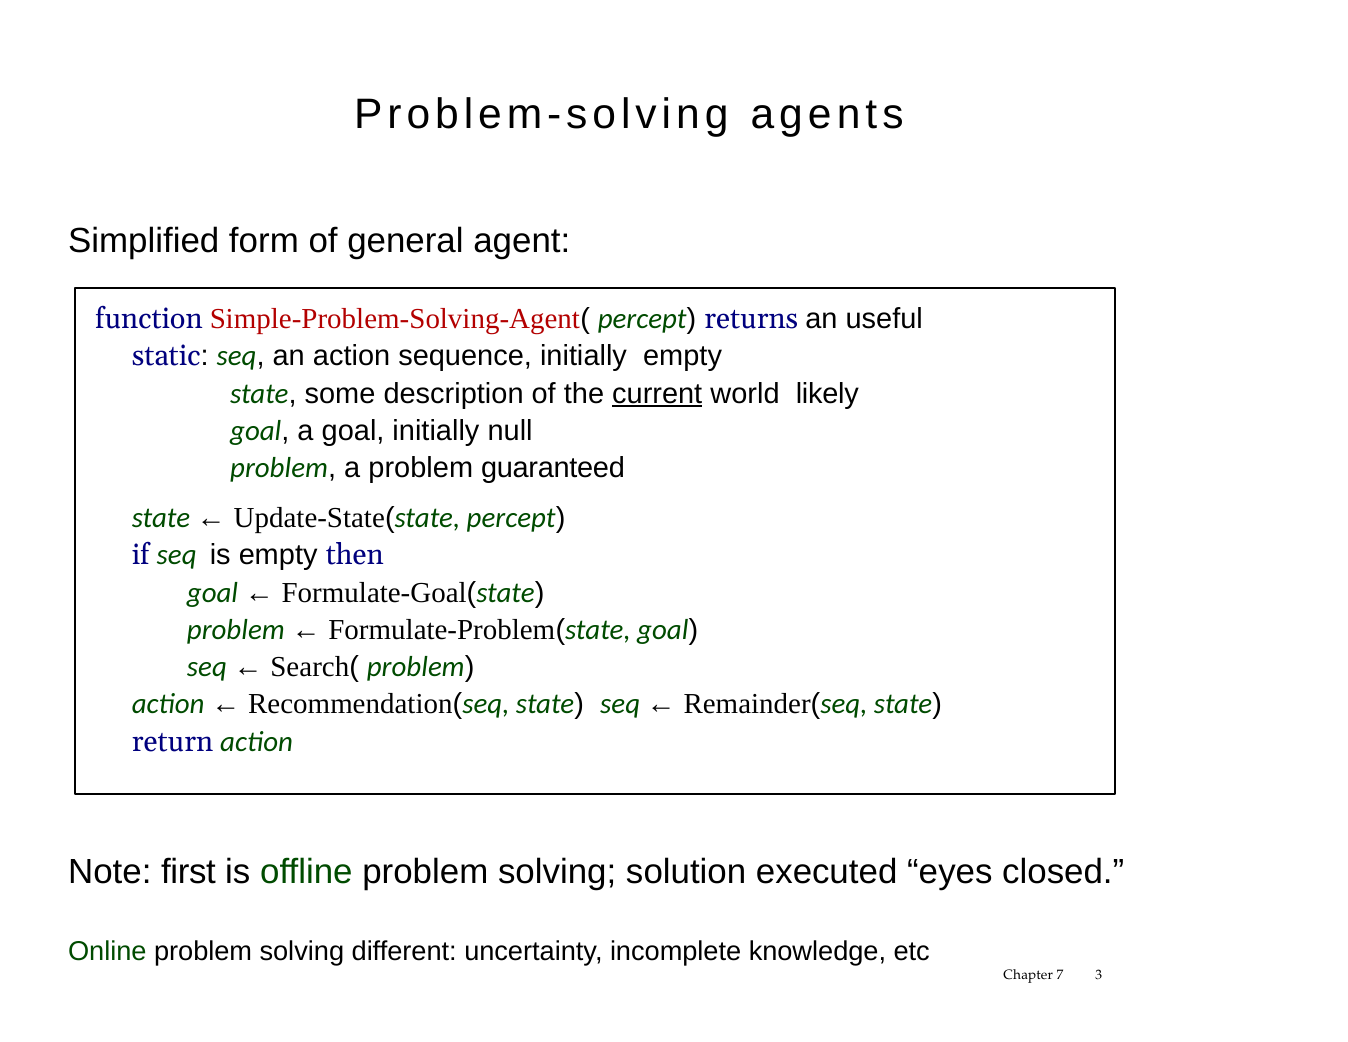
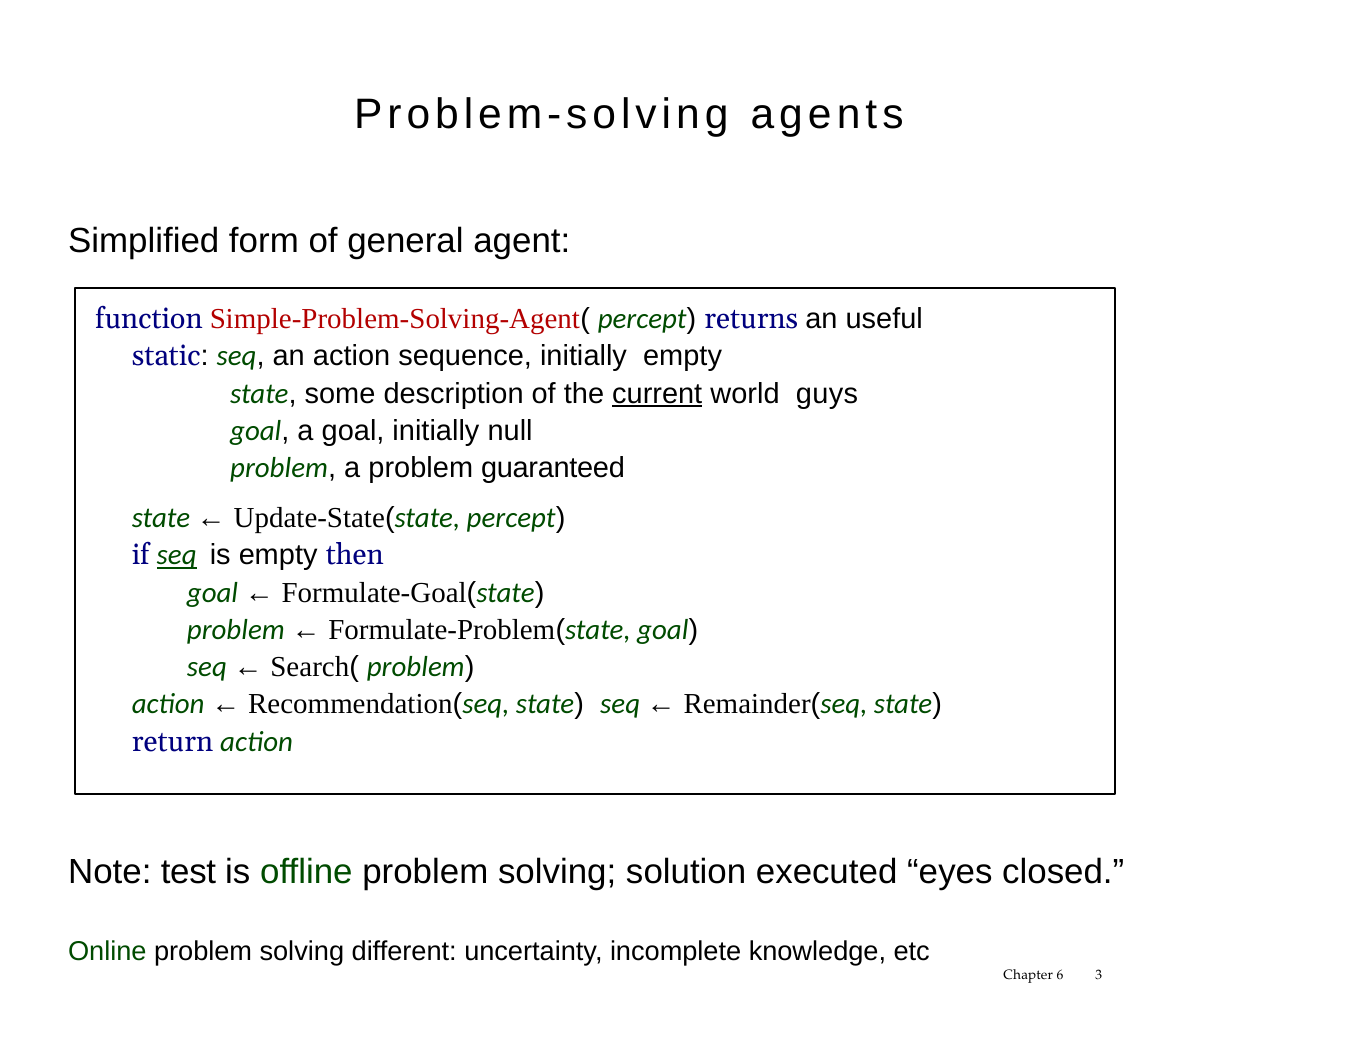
likely: likely -> guys (827, 394)
seq underline: none -> present (177, 555)
first: first -> test (188, 872)
7: 7 -> 6 (1060, 975)
